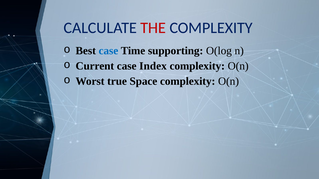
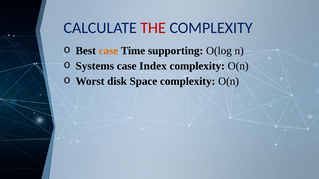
case colour: blue -> orange (108, 51)
Current: Current -> Systems (95, 66)
true: true -> disk (117, 81)
